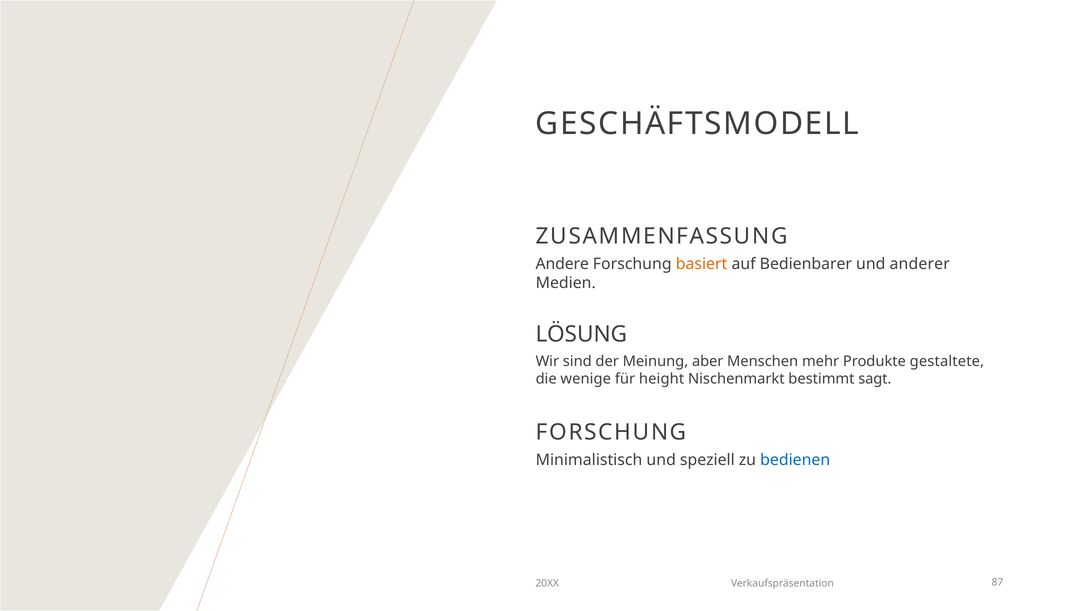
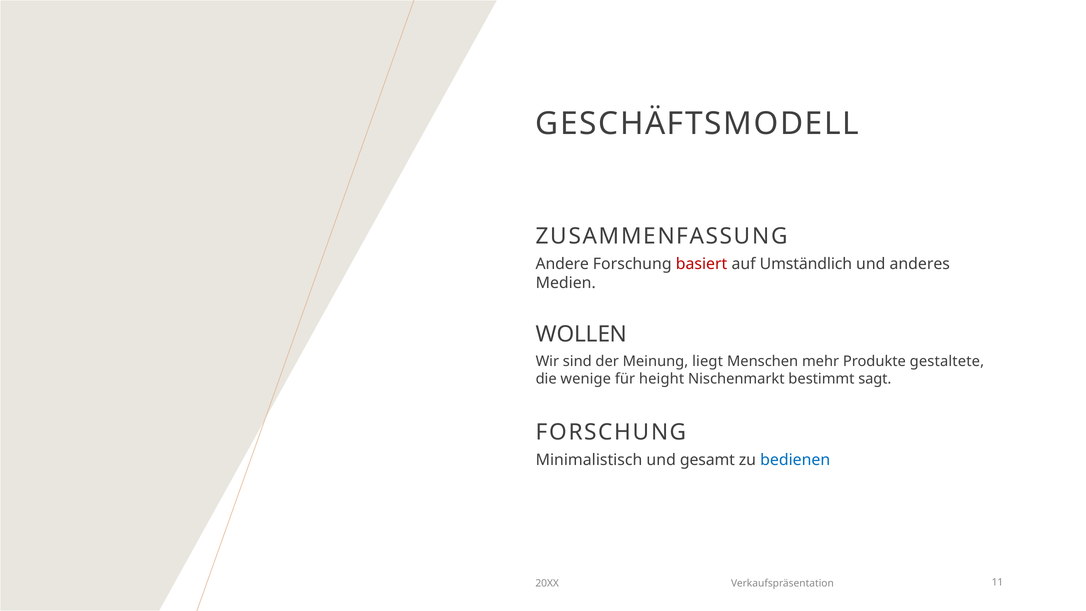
basiert colour: orange -> red (702, 264)
Bedienbarer: Bedienbarer -> Umständlich (806, 264)
anderer: anderer -> anderes (920, 264)
LÖSUNG: LÖSUNG -> WOLLEN (581, 334)
aber: aber -> liegt (708, 361)
speziell: speziell -> gesamt (707, 460)
87: 87 -> 11 (997, 582)
